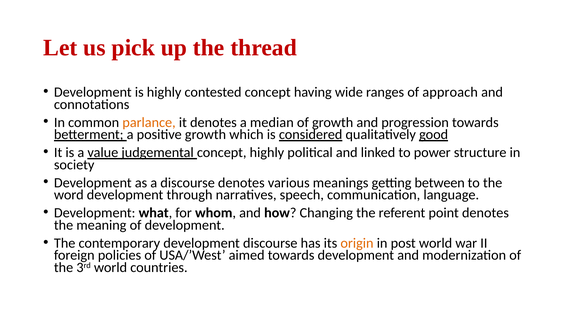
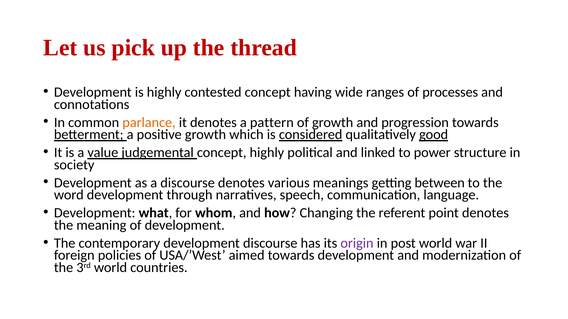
approach: approach -> processes (450, 92)
median: median -> pattern (272, 123)
origin colour: orange -> purple (357, 243)
